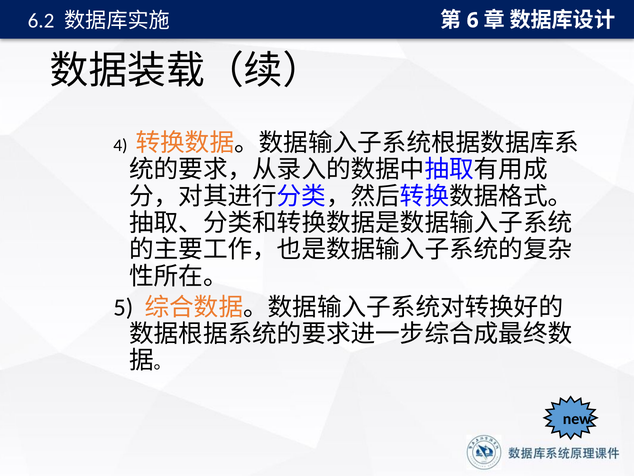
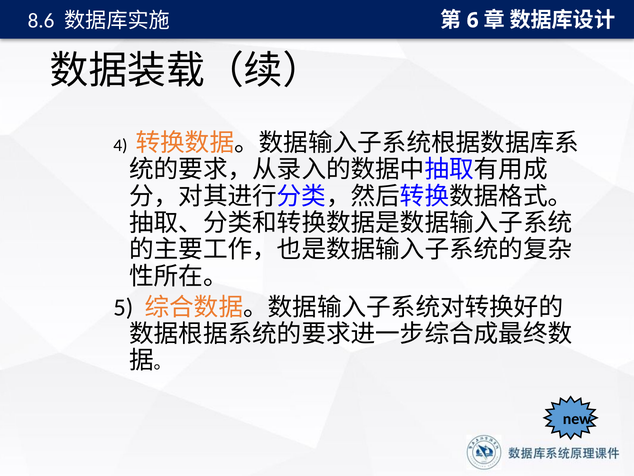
6.2: 6.2 -> 8.6 (41, 21)
